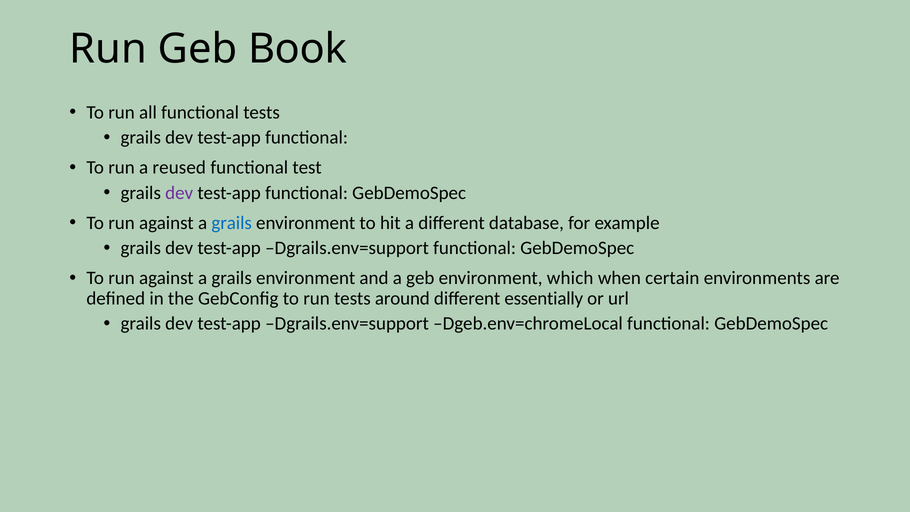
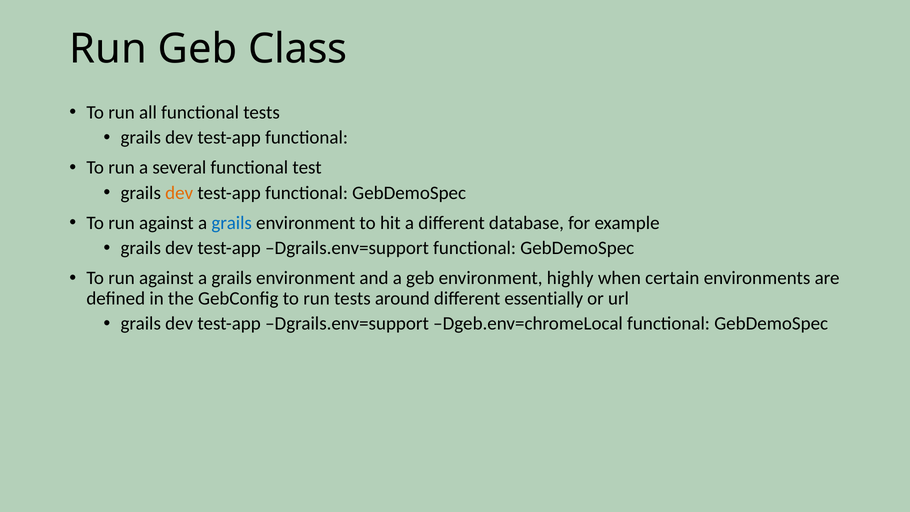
Book: Book -> Class (298, 49)
reused: reused -> several (179, 168)
dev colour: purple -> orange (179, 193)
which: which -> highly (570, 278)
